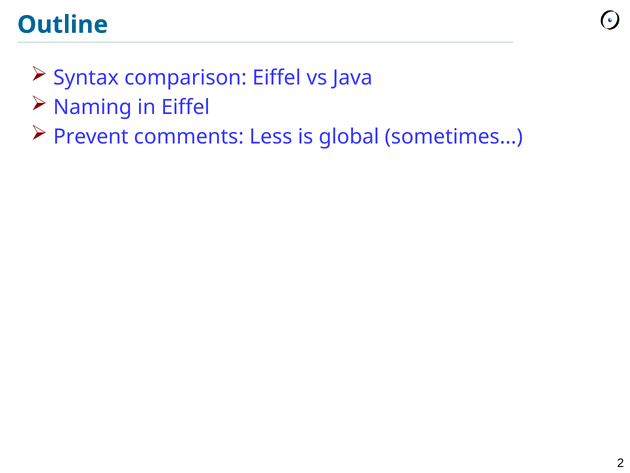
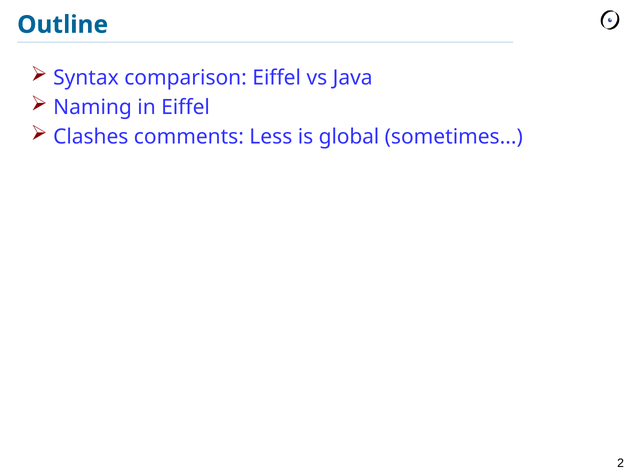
Prevent: Prevent -> Clashes (91, 137)
